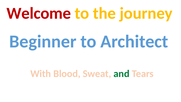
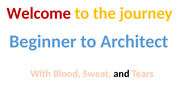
and colour: green -> black (121, 74)
